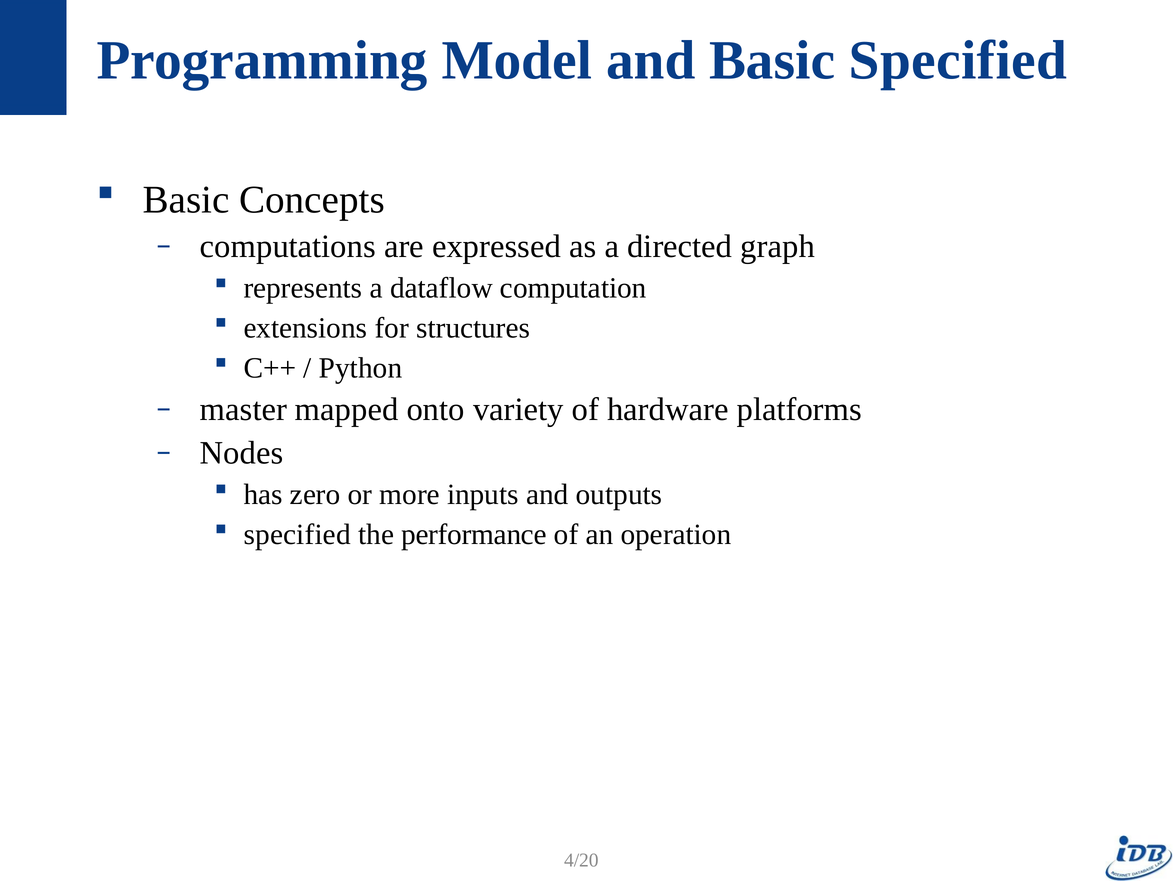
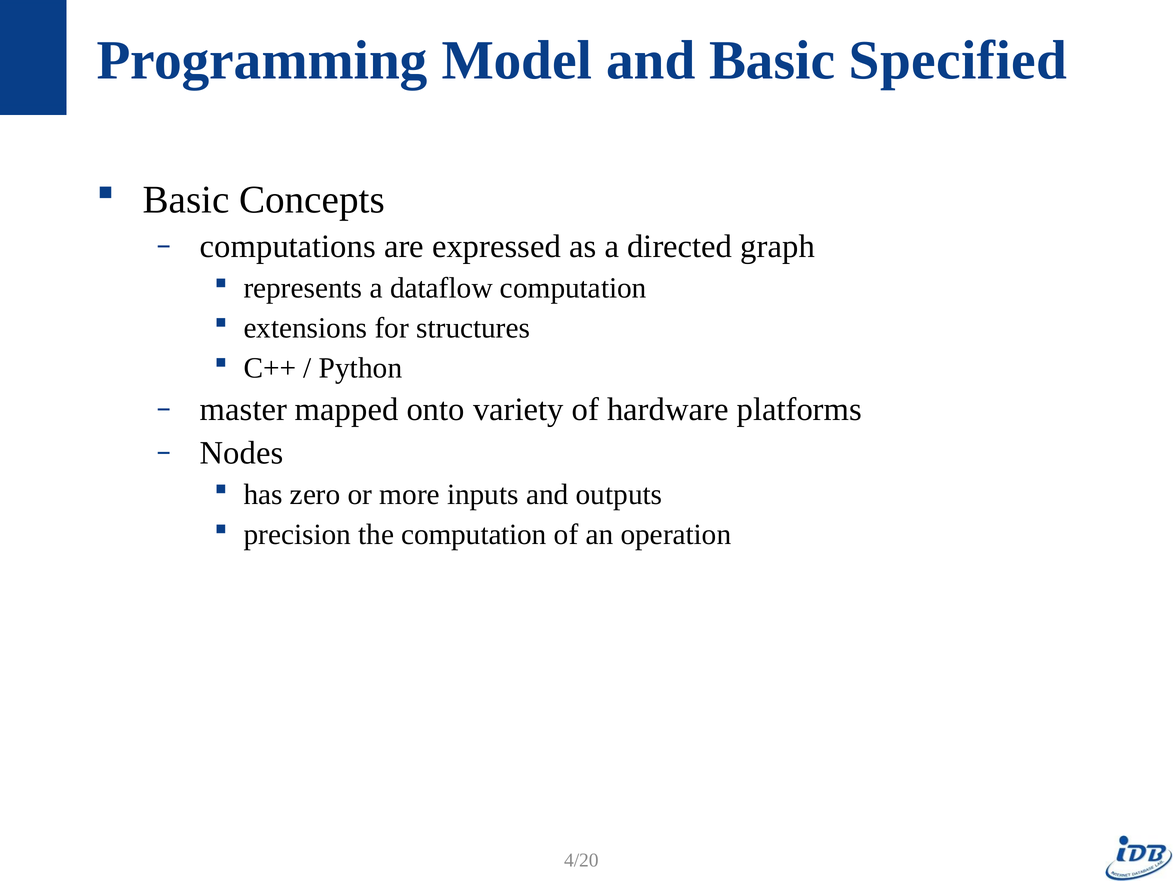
specified: specified -> precision (297, 535)
the performance: performance -> computation (474, 535)
